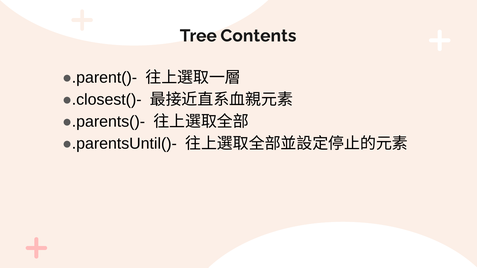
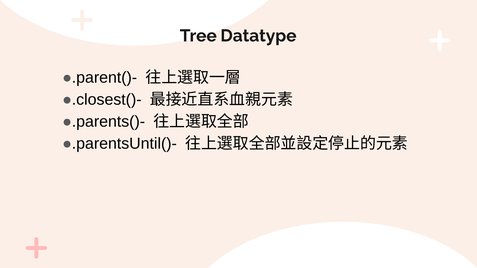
Contents: Contents -> Datatype (258, 36)
